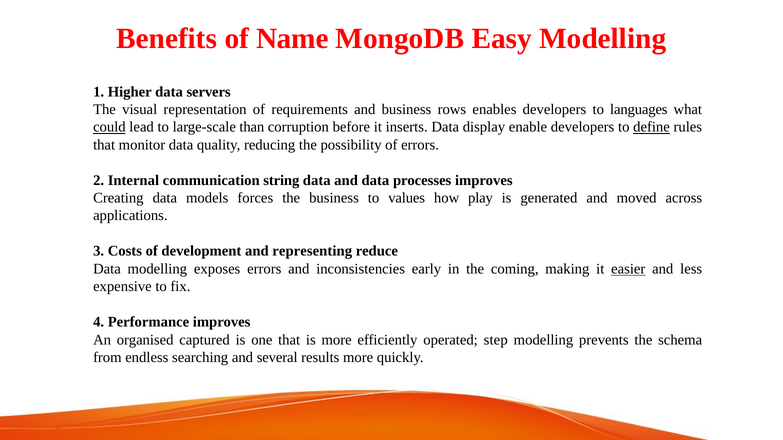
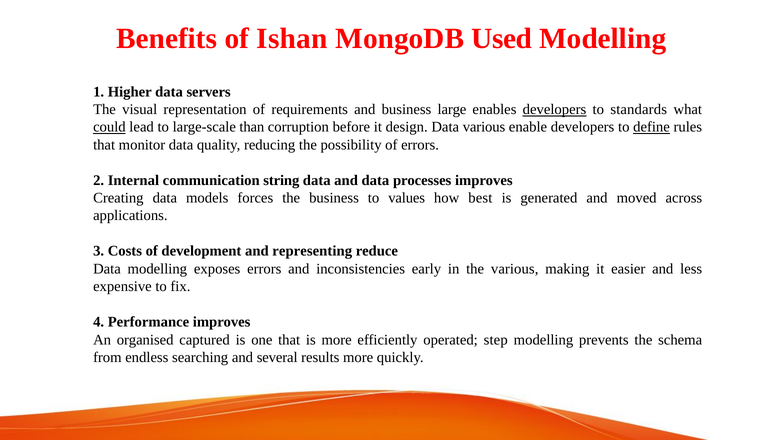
Name: Name -> Ishan (292, 39)
Easy: Easy -> Used (502, 39)
rows: rows -> large (452, 110)
developers underline: none -> present (554, 110)
languages: languages -> standards (639, 110)
inserts: inserts -> design (407, 127)
Data display: display -> various (484, 127)
play: play -> best (480, 198)
the coming: coming -> various (515, 269)
easier underline: present -> none (628, 269)
